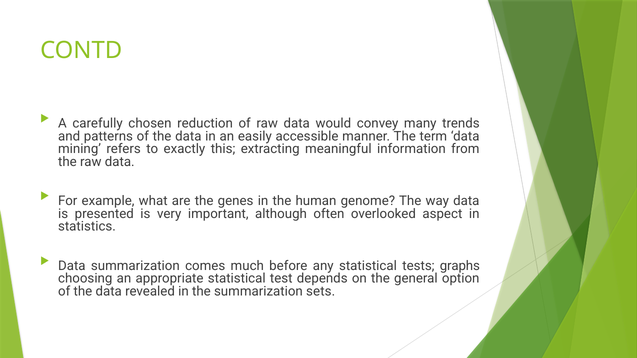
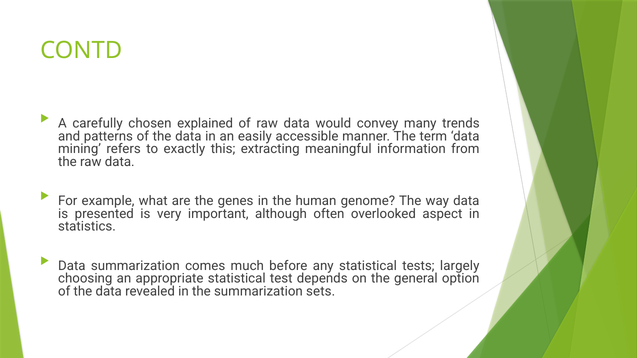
reduction: reduction -> explained (205, 124)
graphs: graphs -> largely (460, 266)
